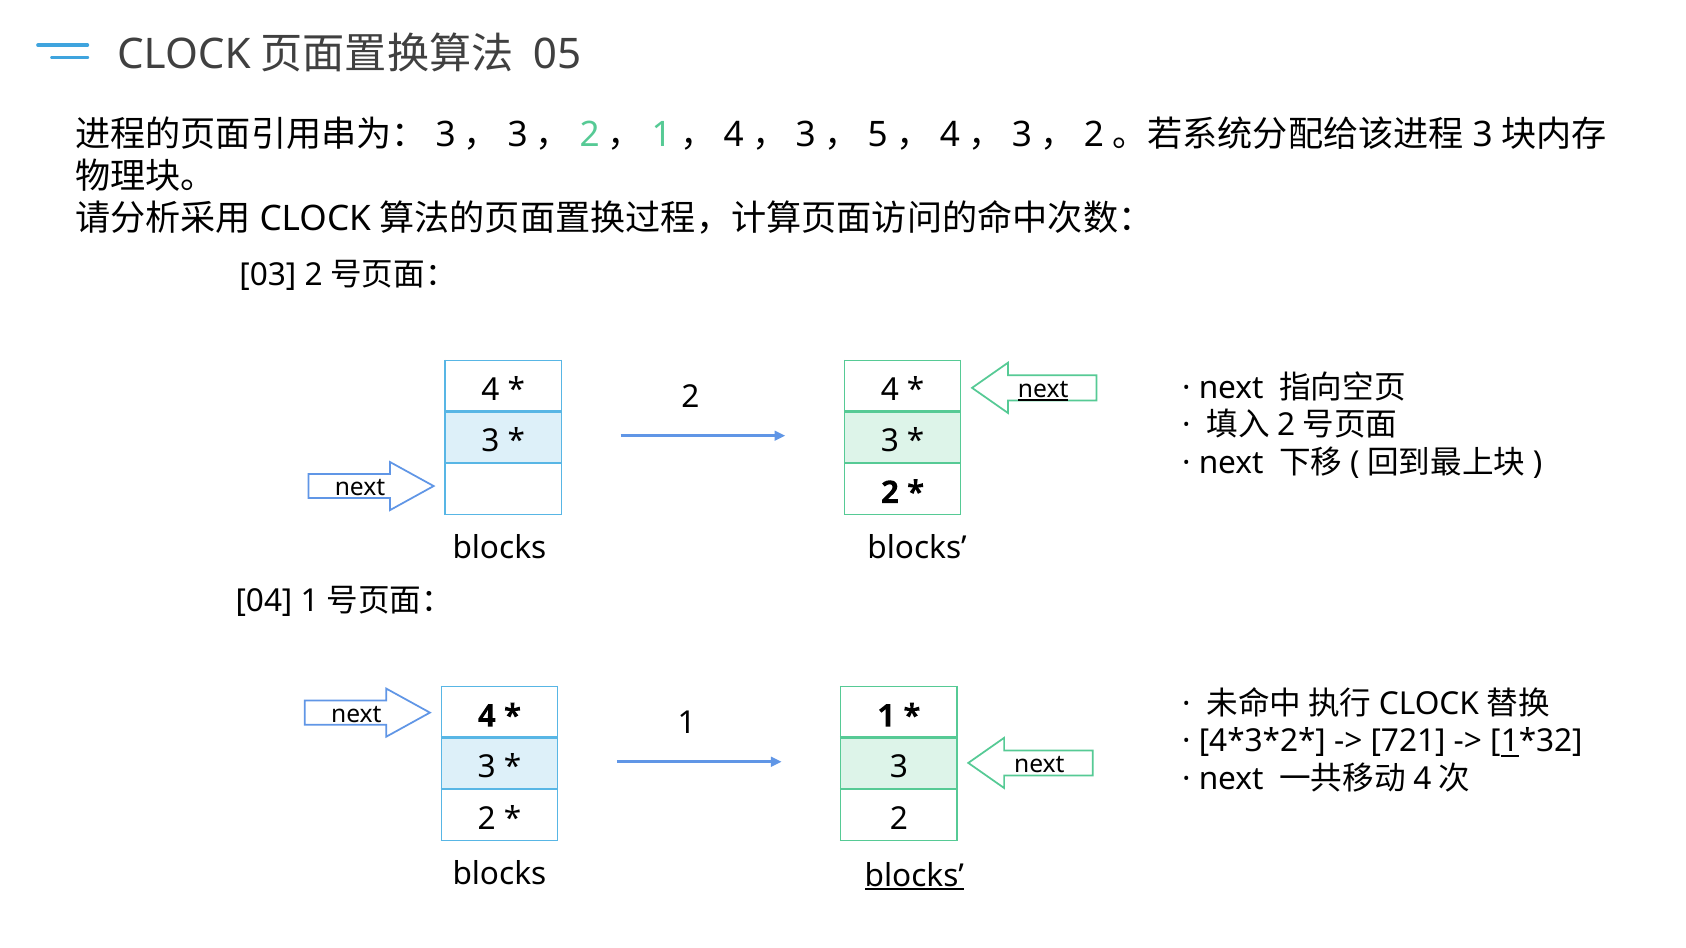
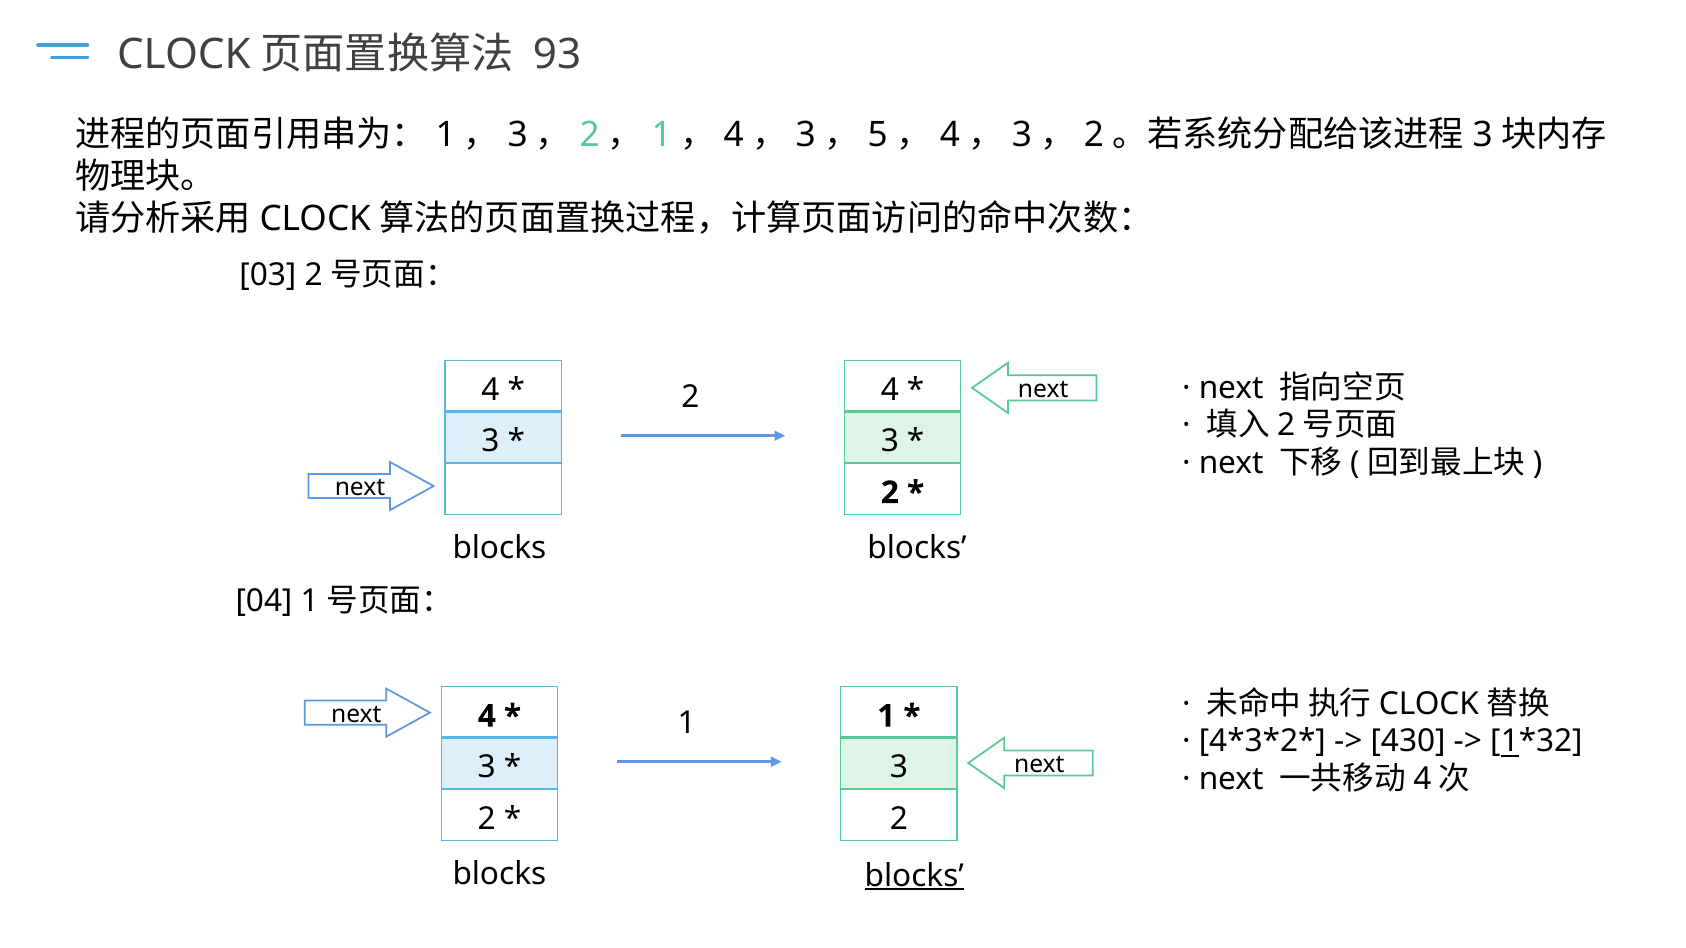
05: 05 -> 93 (557, 55)
3: 3 -> 1 (446, 134)
next underline: present -> none (1043, 390)
721: 721 -> 430 (1408, 742)
